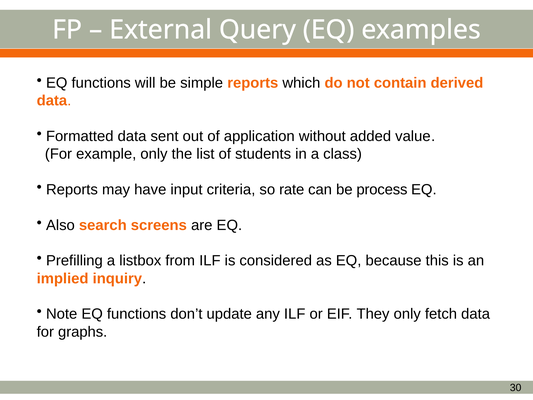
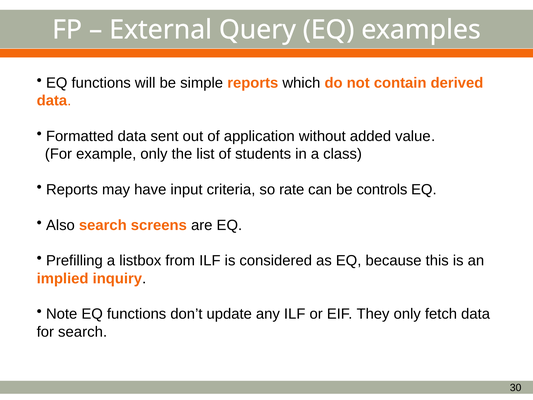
process: process -> controls (382, 189)
for graphs: graphs -> search (83, 332)
